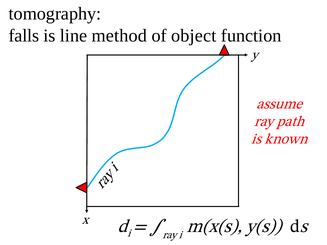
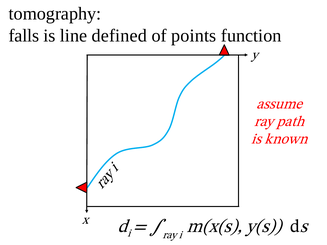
method: method -> defined (119, 36)
object: object -> points (194, 36)
